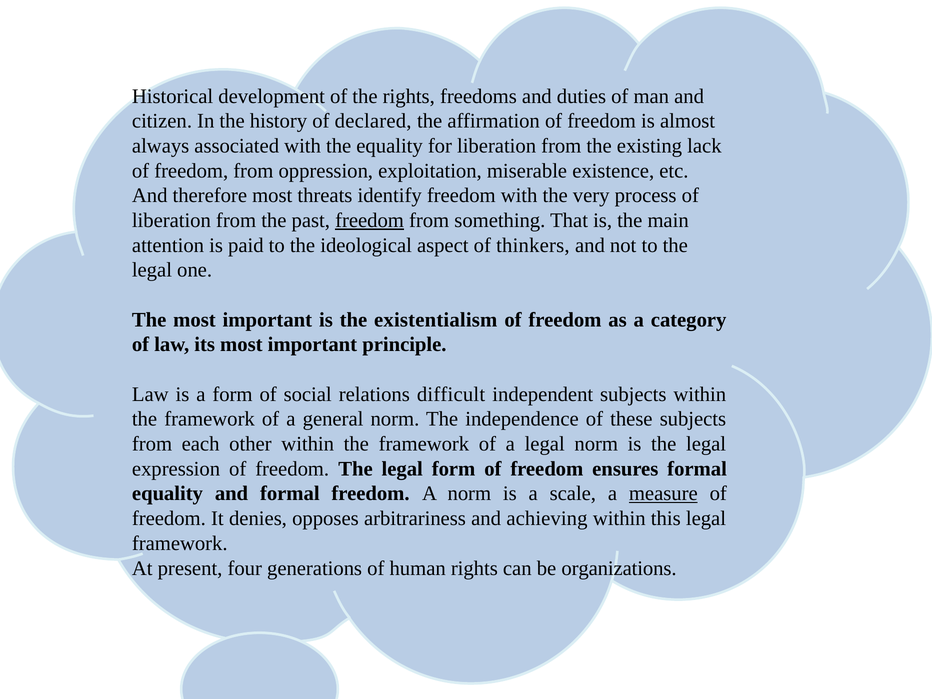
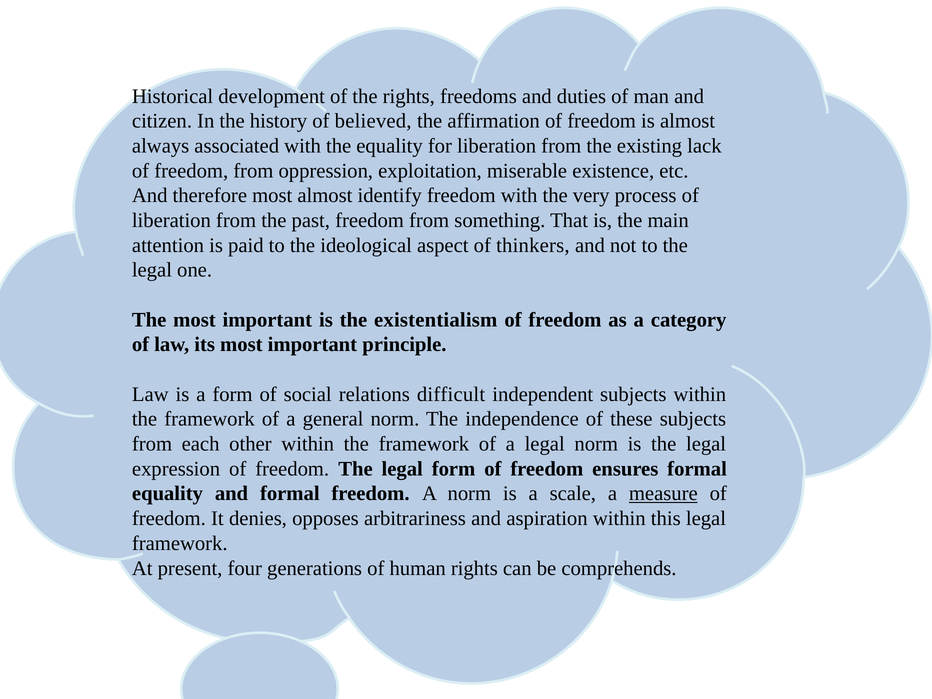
declared: declared -> believed (373, 121)
most threats: threats -> almost (325, 196)
freedom underline: present -> none (370, 220)
achieving: achieving -> aspiration (547, 519)
organizations: organizations -> comprehends (619, 568)
